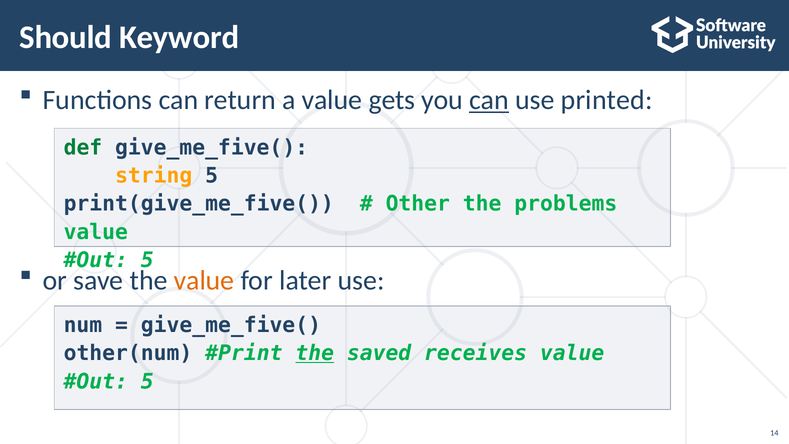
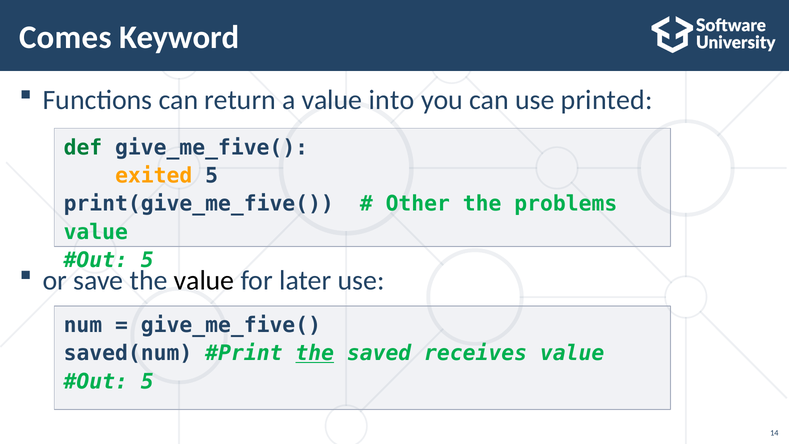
Should: Should -> Comes (65, 37)
gets: gets -> into (392, 100)
can underline: present -> none (489, 100)
string: string -> exited (154, 176)
value colour: orange -> black (204, 280)
other(num: other(num -> saved(num (128, 353)
